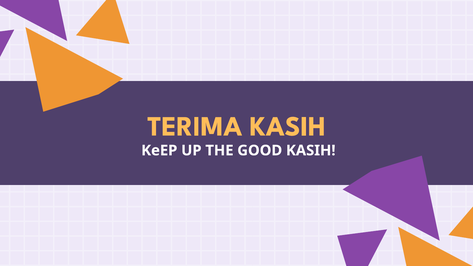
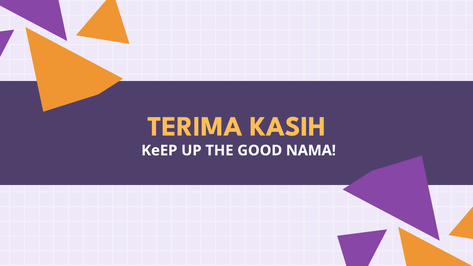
GOOD KASIH: KASIH -> NAMA (311, 151)
